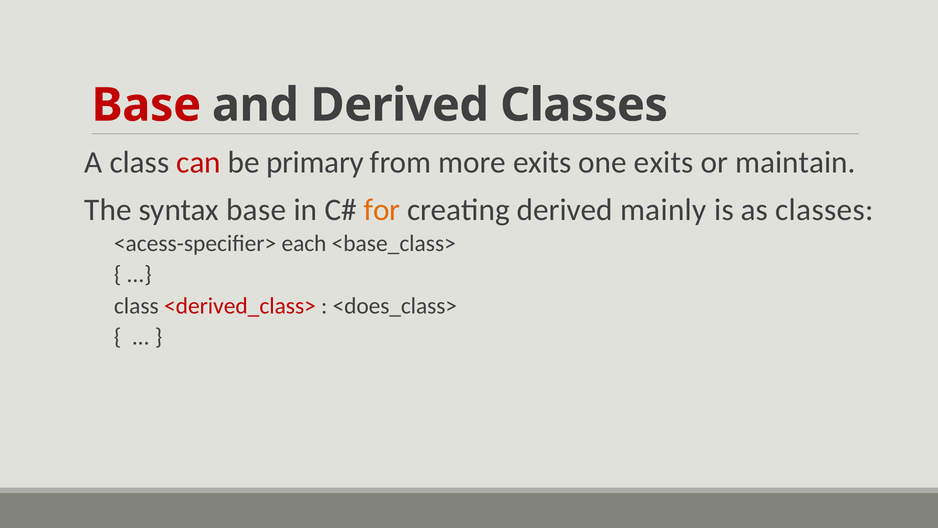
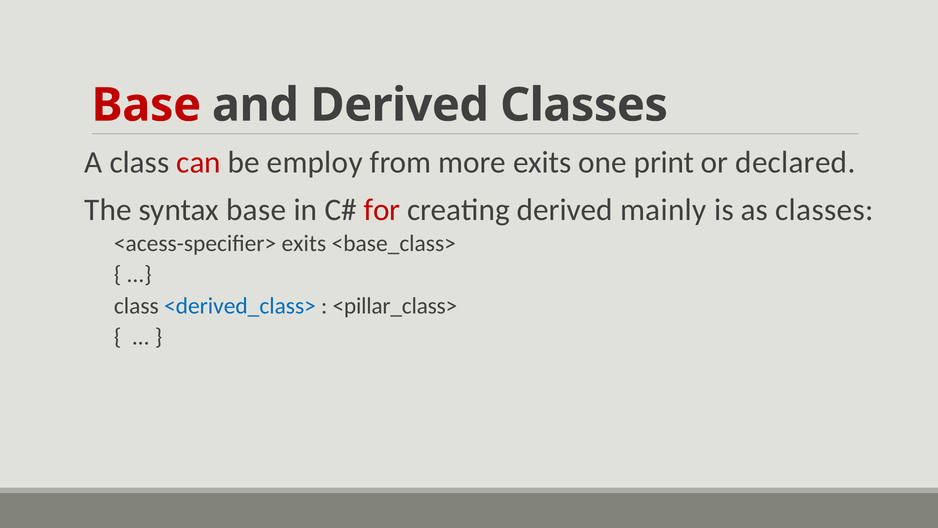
primary: primary -> employ (315, 162)
one exits: exits -> print (664, 162)
maintain: maintain -> declared (795, 162)
for colour: orange -> red (382, 210)
<acess-specifier> each: each -> exits (304, 243)
<derived_class> colour: red -> blue (240, 306)
<does_class>: <does_class> -> <pillar_class> (395, 306)
